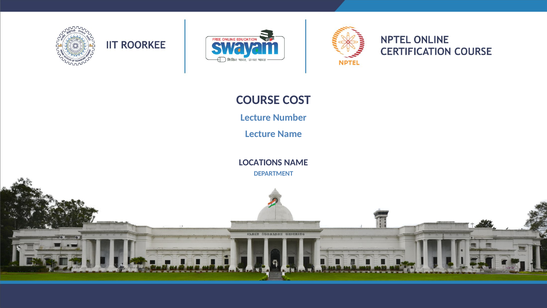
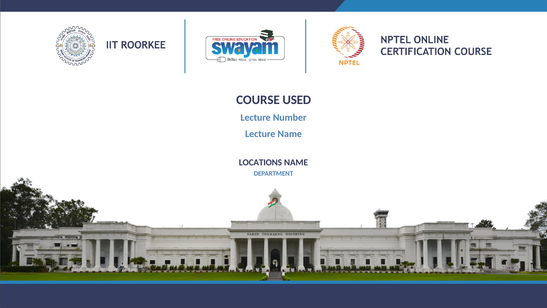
COST: COST -> USED (297, 100)
